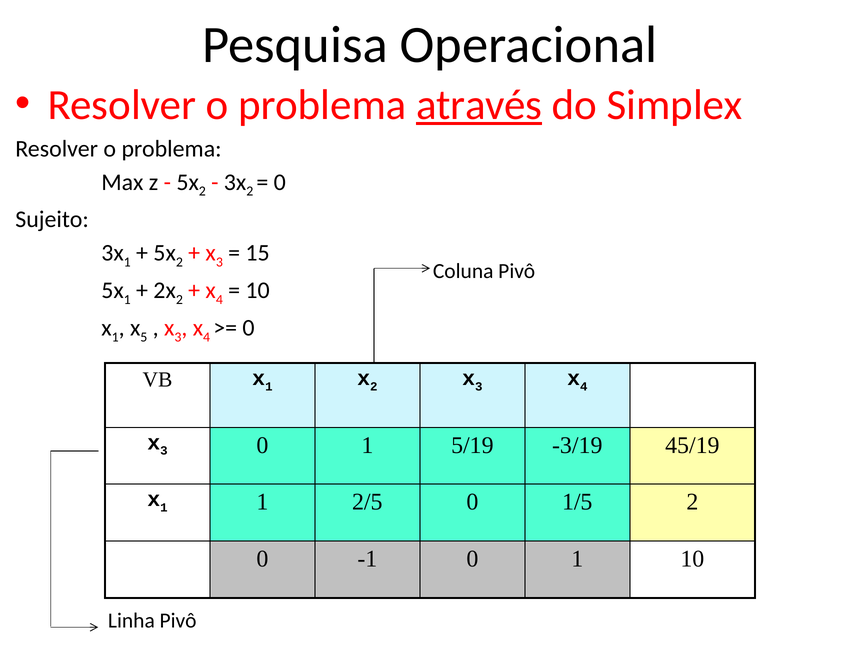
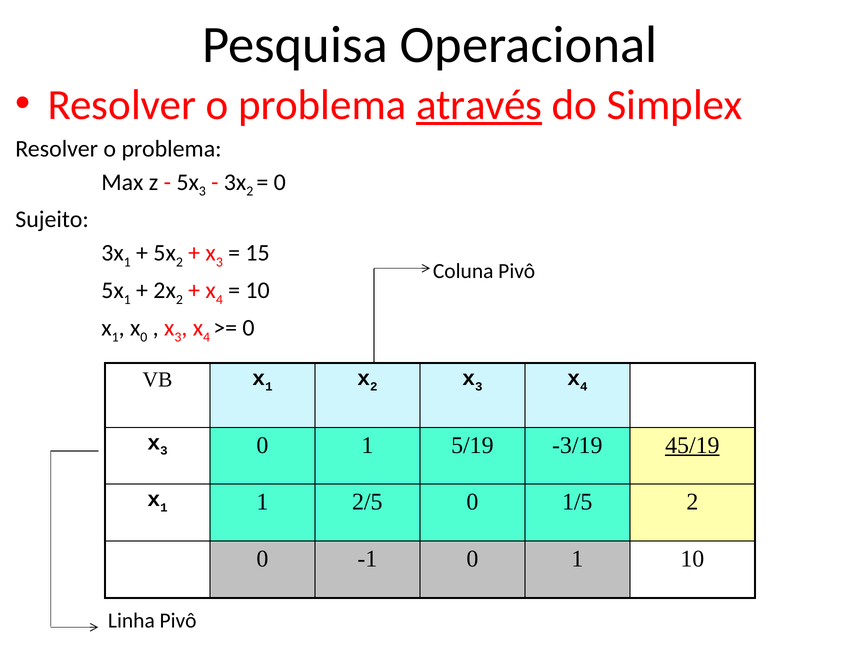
2: 2 -> 3 (202, 191)
5: 5 -> 0 (144, 337)
45/19 underline: none -> present (692, 445)
